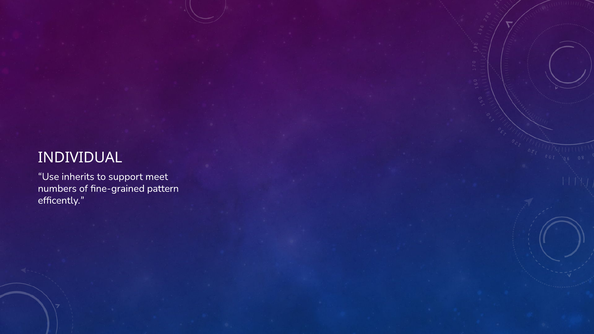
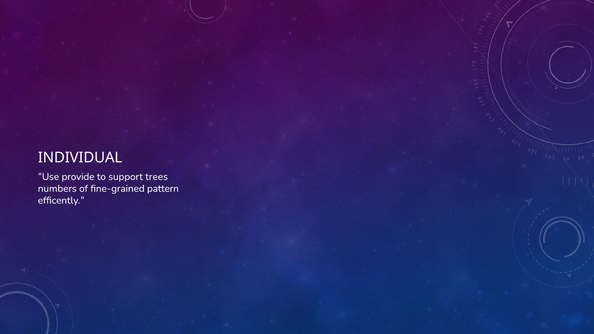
inherits: inherits -> provide (78, 177)
meet: meet -> trees (157, 177)
